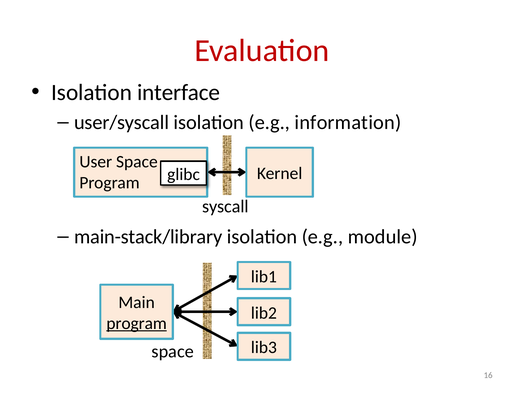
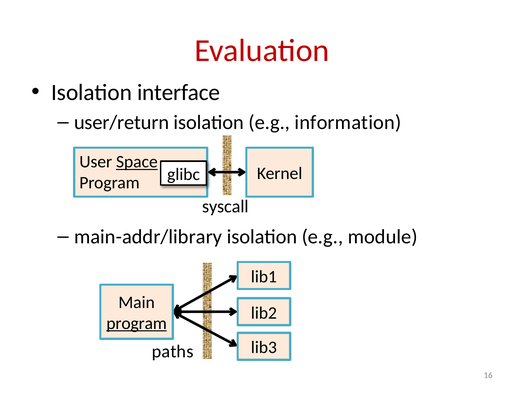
user/syscall: user/syscall -> user/return (122, 123)
Space underline: none -> present (137, 162)
main-stack/library: main-stack/library -> main-addr/library (148, 237)
space: space -> paths (173, 351)
